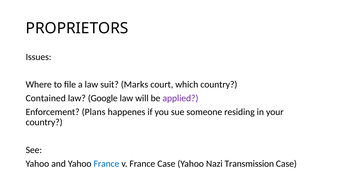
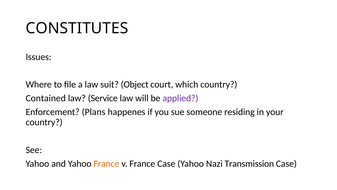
PROPRIETORS: PROPRIETORS -> CONSTITUTES (77, 28)
Marks: Marks -> Object (135, 84)
Google: Google -> Service (103, 98)
France colour: blue -> orange (106, 163)
